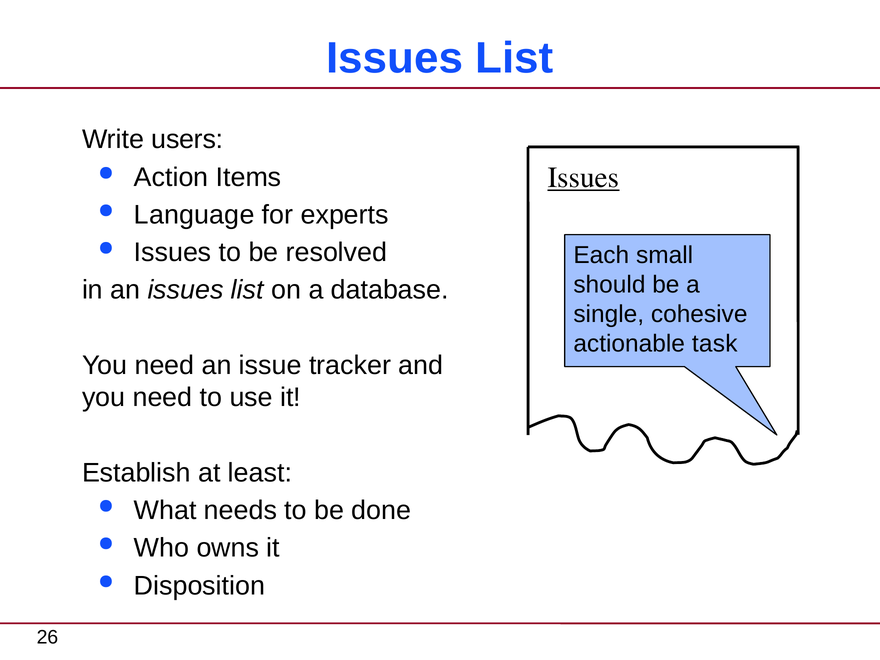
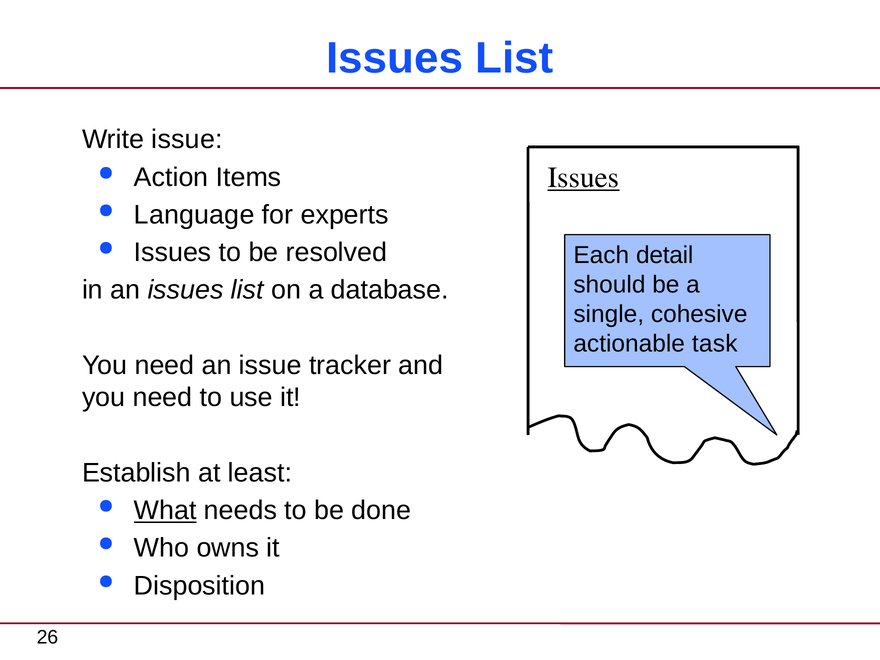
Write users: users -> issue (187, 140)
small: small -> detail (665, 255)
What underline: none -> present (165, 511)
